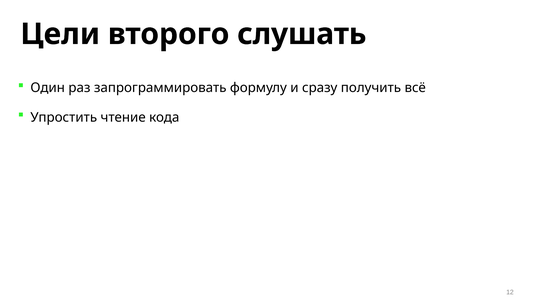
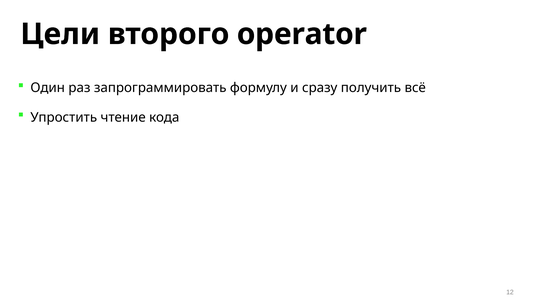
слушать: слушать -> operator (302, 34)
